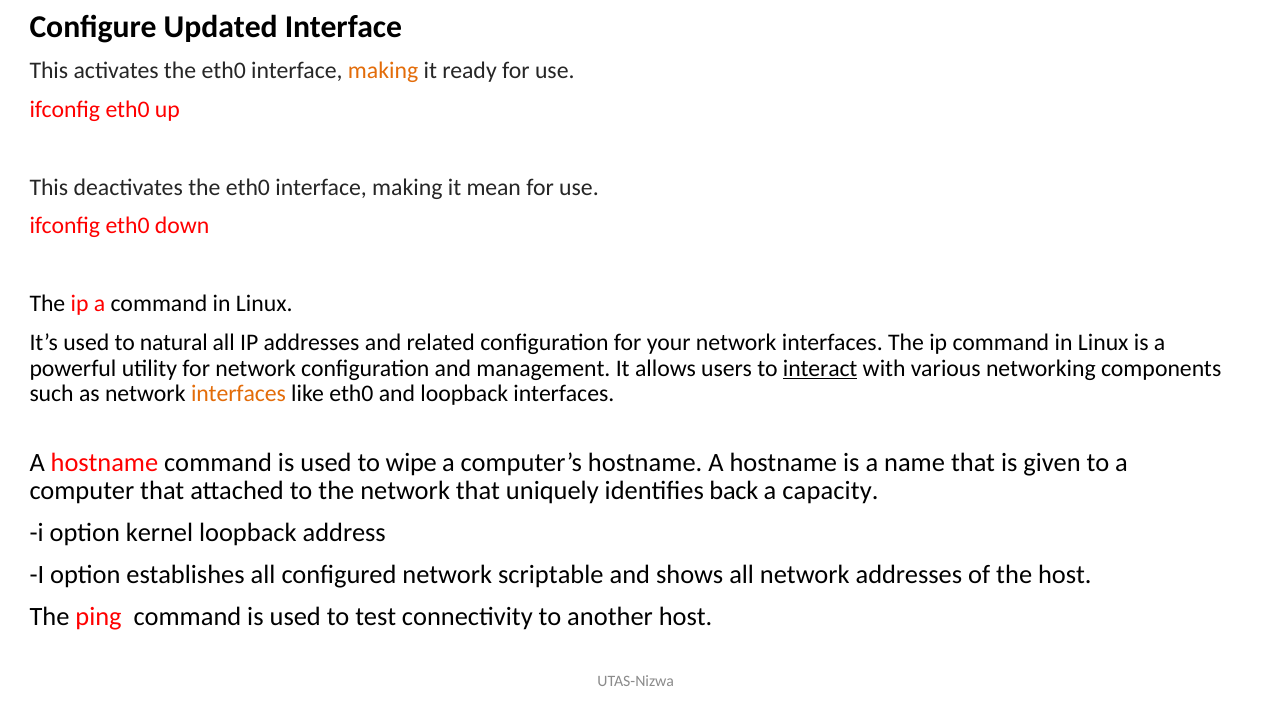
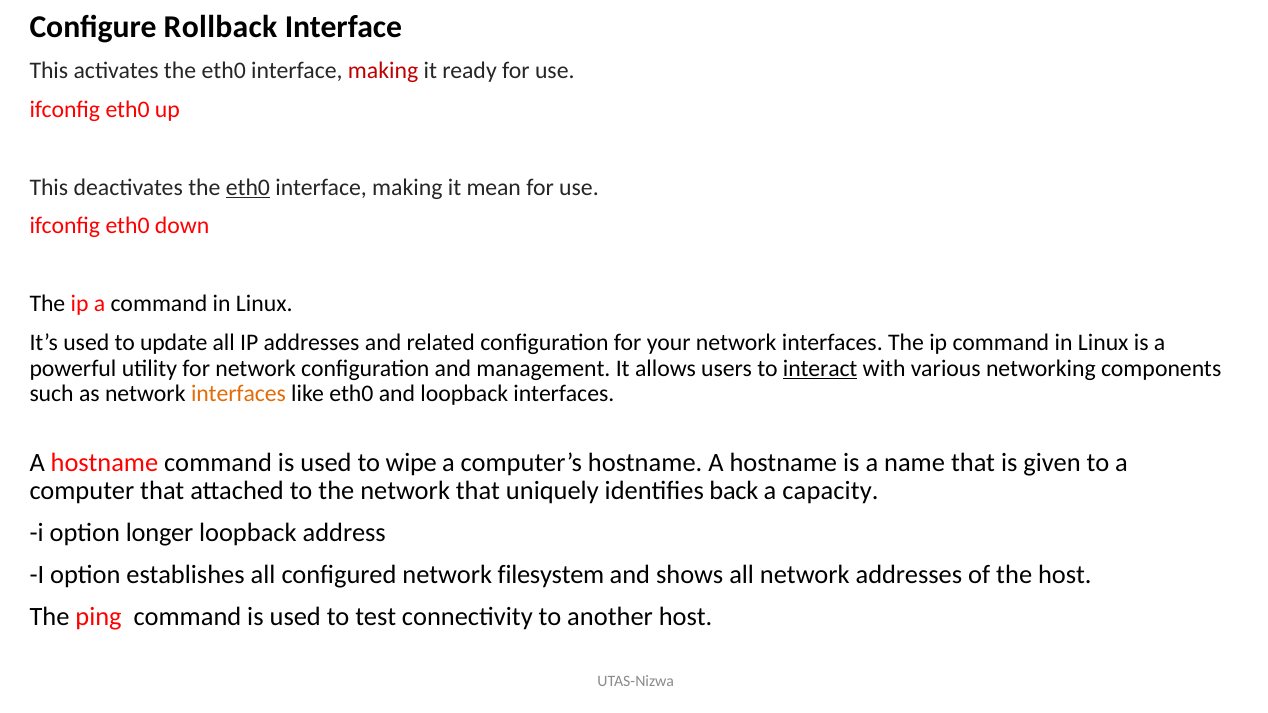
Updated: Updated -> Rollback (221, 27)
making colour: orange -> red (383, 71)
eth0 underline: none -> present (248, 187)
natural: natural -> update (174, 343)
kernel: kernel -> longer (160, 533)
scriptable: scriptable -> filesystem (551, 575)
